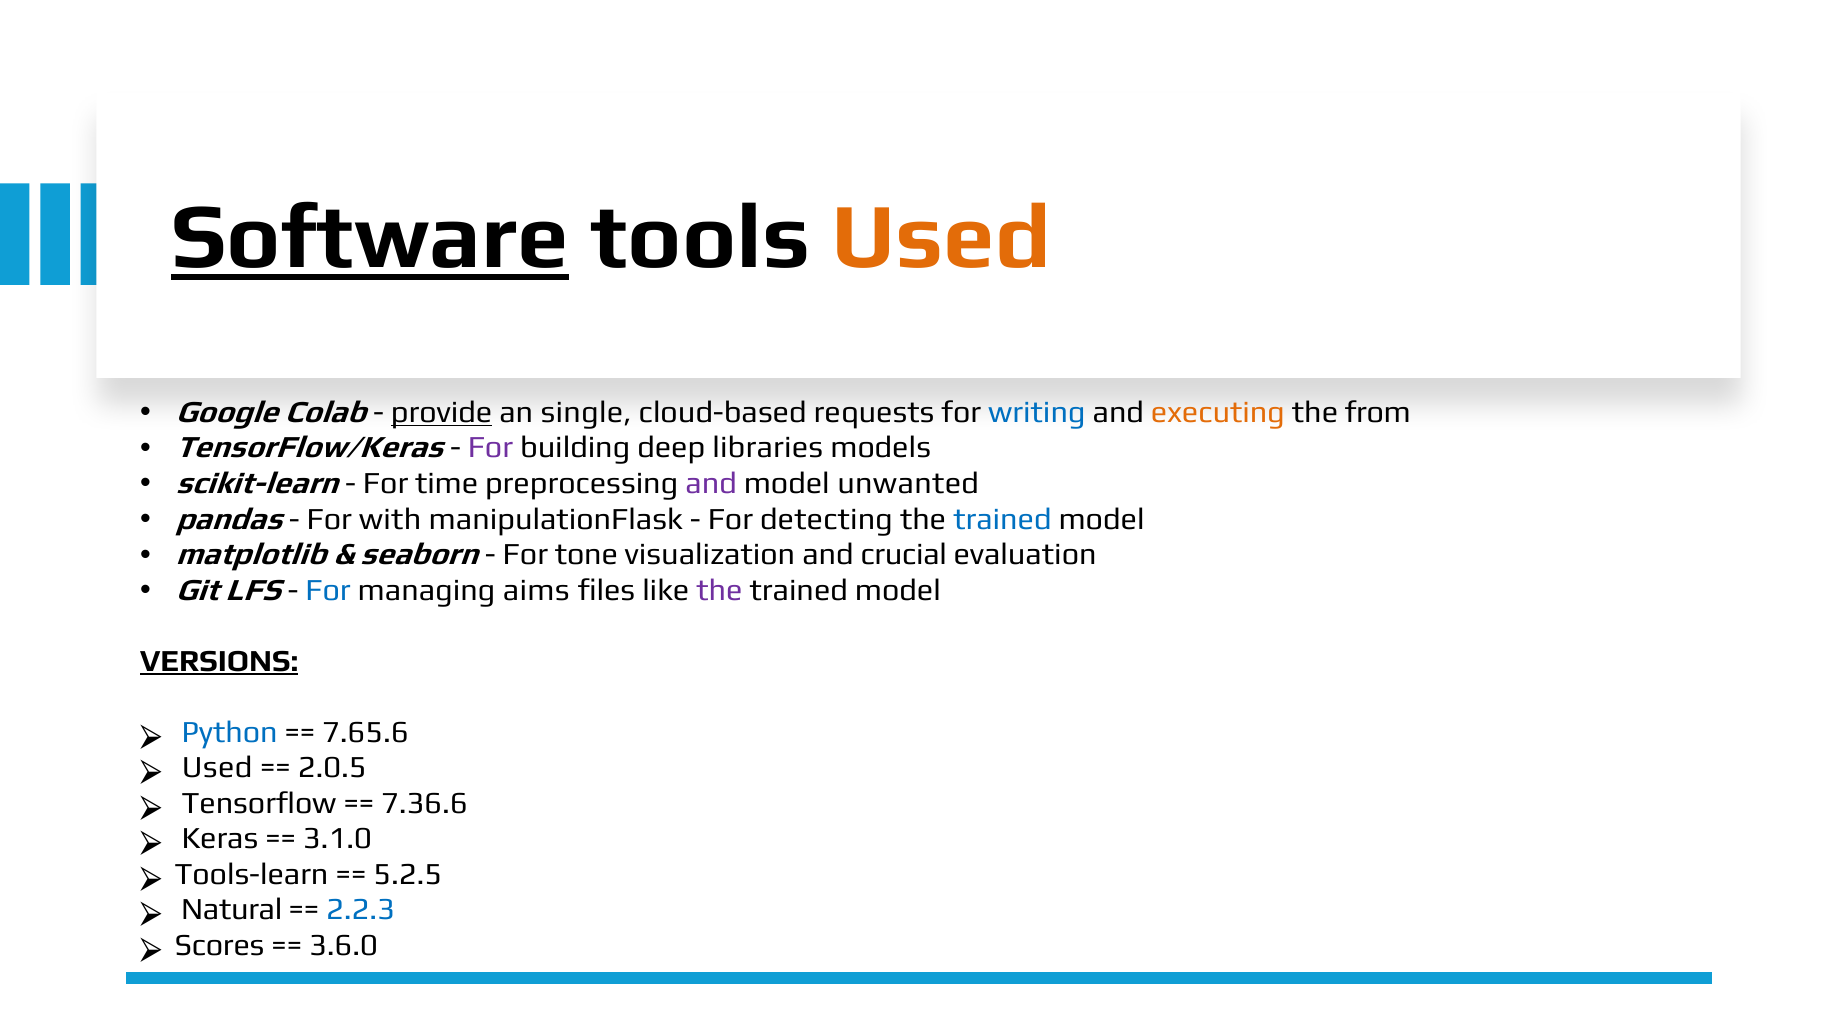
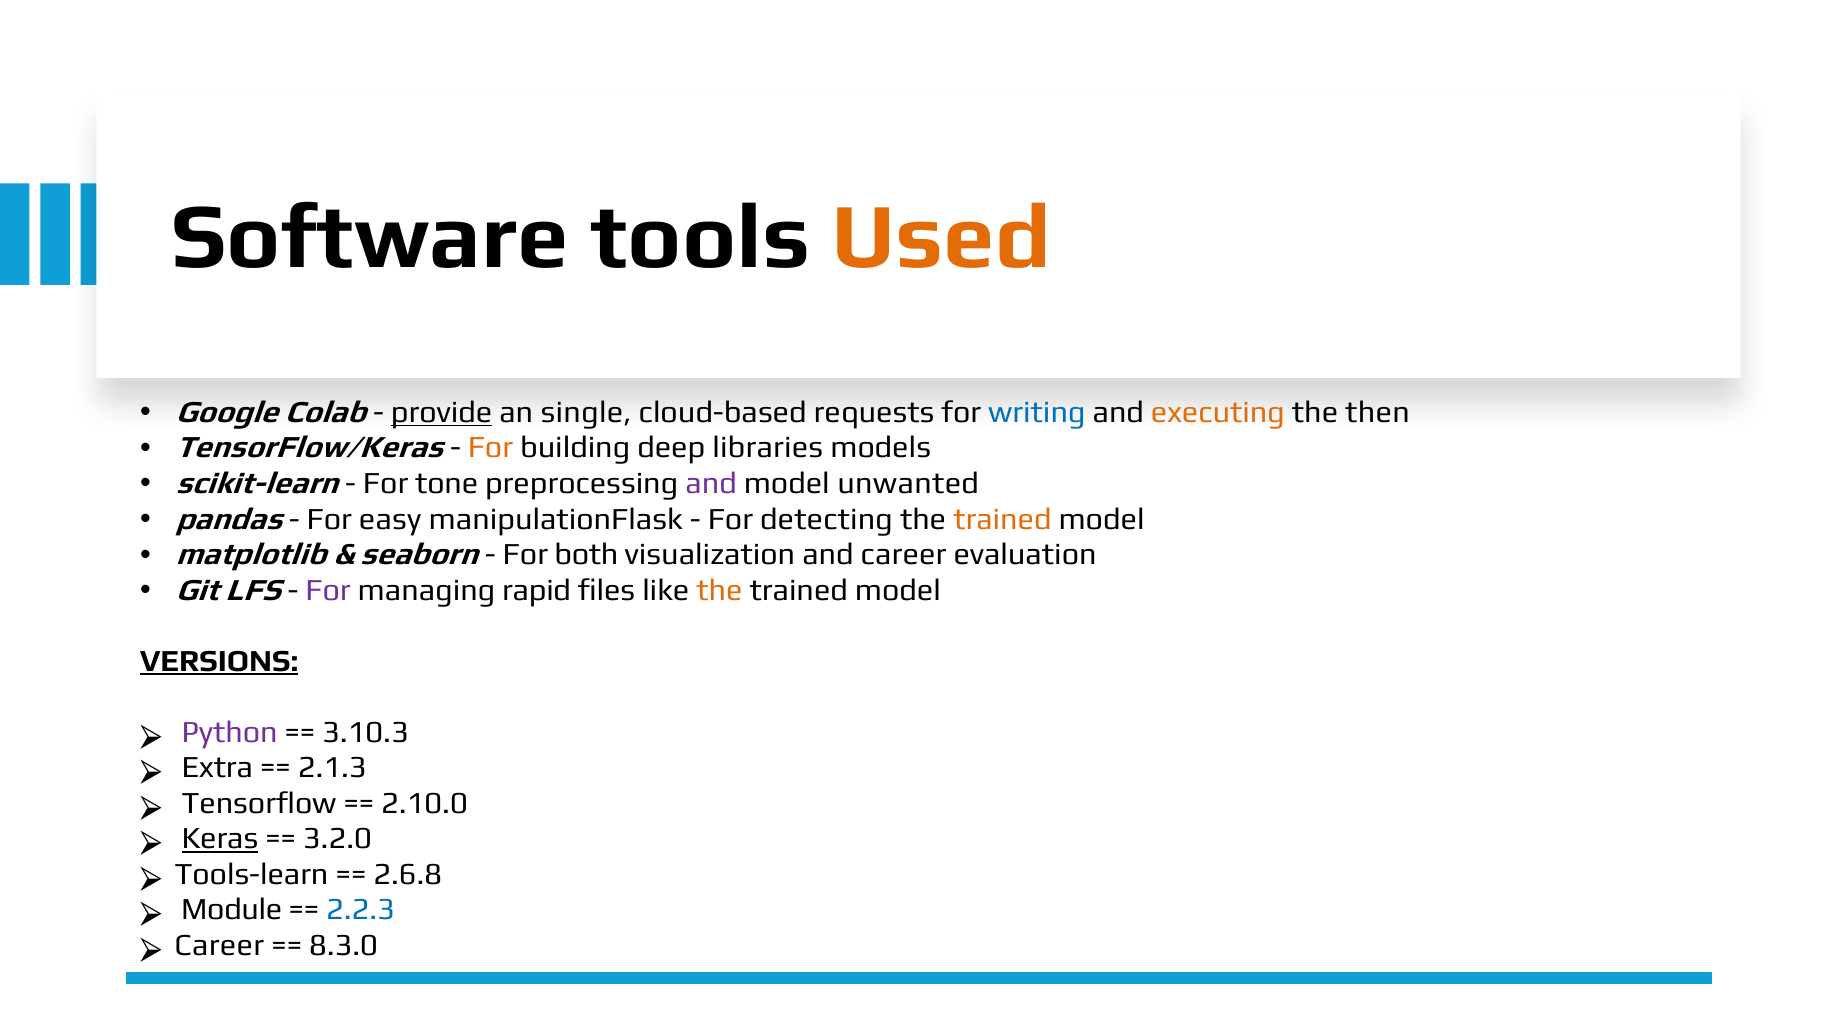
Software underline: present -> none (370, 238)
from: from -> then (1378, 412)
For colour: purple -> orange (490, 448)
time: time -> tone (447, 483)
with: with -> easy (390, 519)
trained colour: blue -> orange (1002, 519)
tone: tone -> both (586, 554)
and crucial: crucial -> career (904, 554)
For colour: blue -> purple (328, 590)
aims: aims -> rapid (537, 590)
the colour: purple -> orange (719, 590)
Python colour: blue -> purple (230, 732)
7.65.6: 7.65.6 -> 3.10.3 (365, 732)
Used: Used -> Extra (217, 768)
2.0.5: 2.0.5 -> 2.1.3 (332, 768)
7.36.6: 7.36.6 -> 2.10.0 (424, 803)
Keras underline: none -> present (220, 839)
3.1.0: 3.1.0 -> 3.2.0 (337, 839)
5.2.5: 5.2.5 -> 2.6.8 (408, 874)
Natural: Natural -> Module (232, 910)
Scores: Scores -> Career (219, 945)
3.6.0: 3.6.0 -> 8.3.0 (343, 945)
